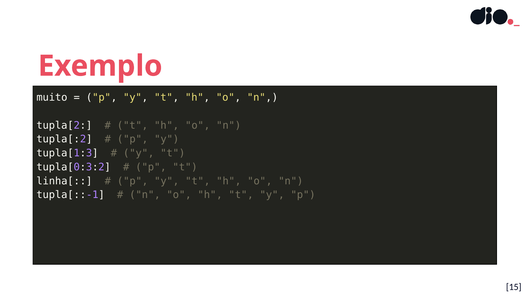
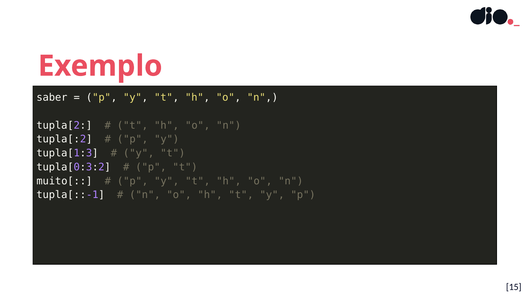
muito: muito -> saber (52, 97)
linha[: linha[ -> muito[ (64, 181)
